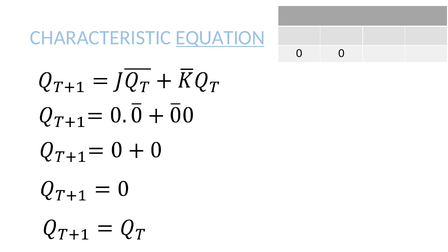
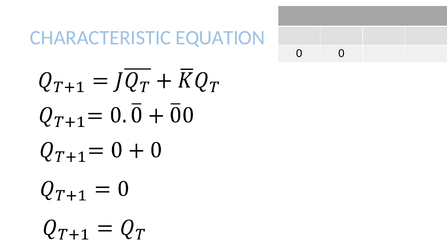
EQUATION underline: present -> none (220, 38)
